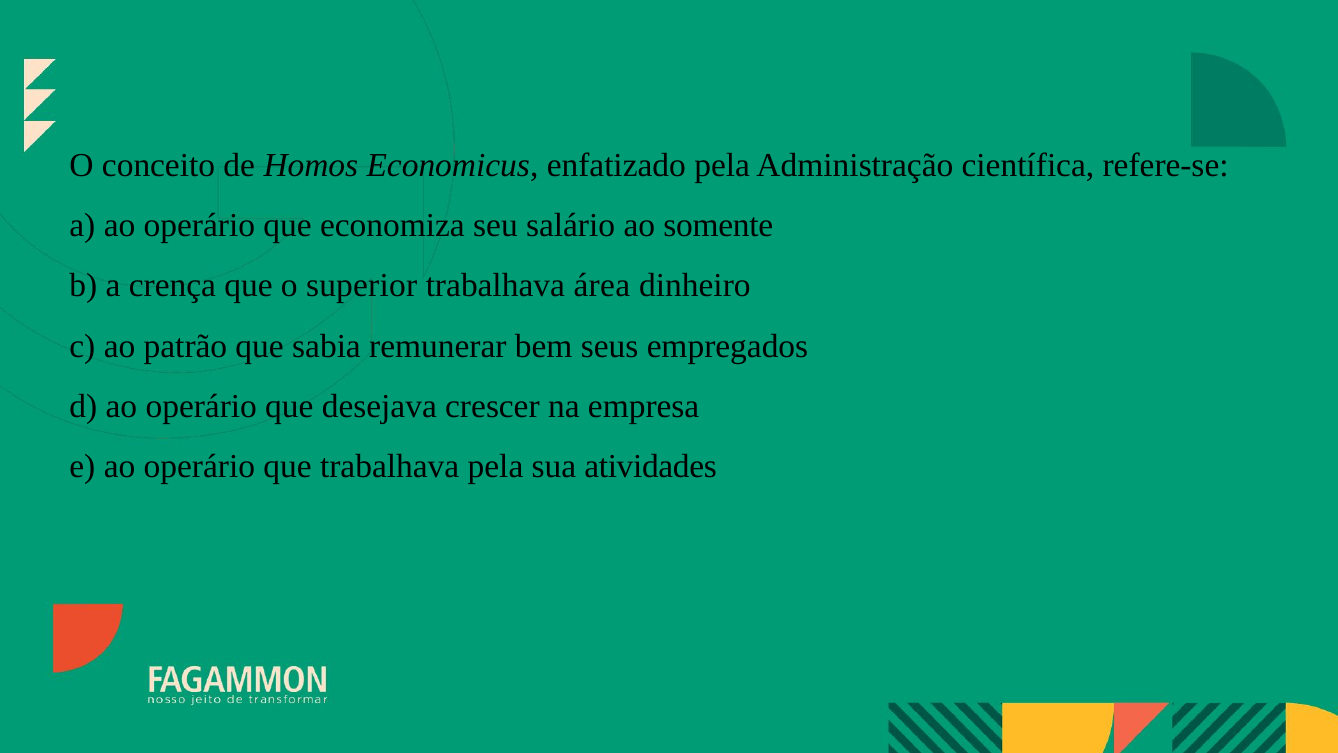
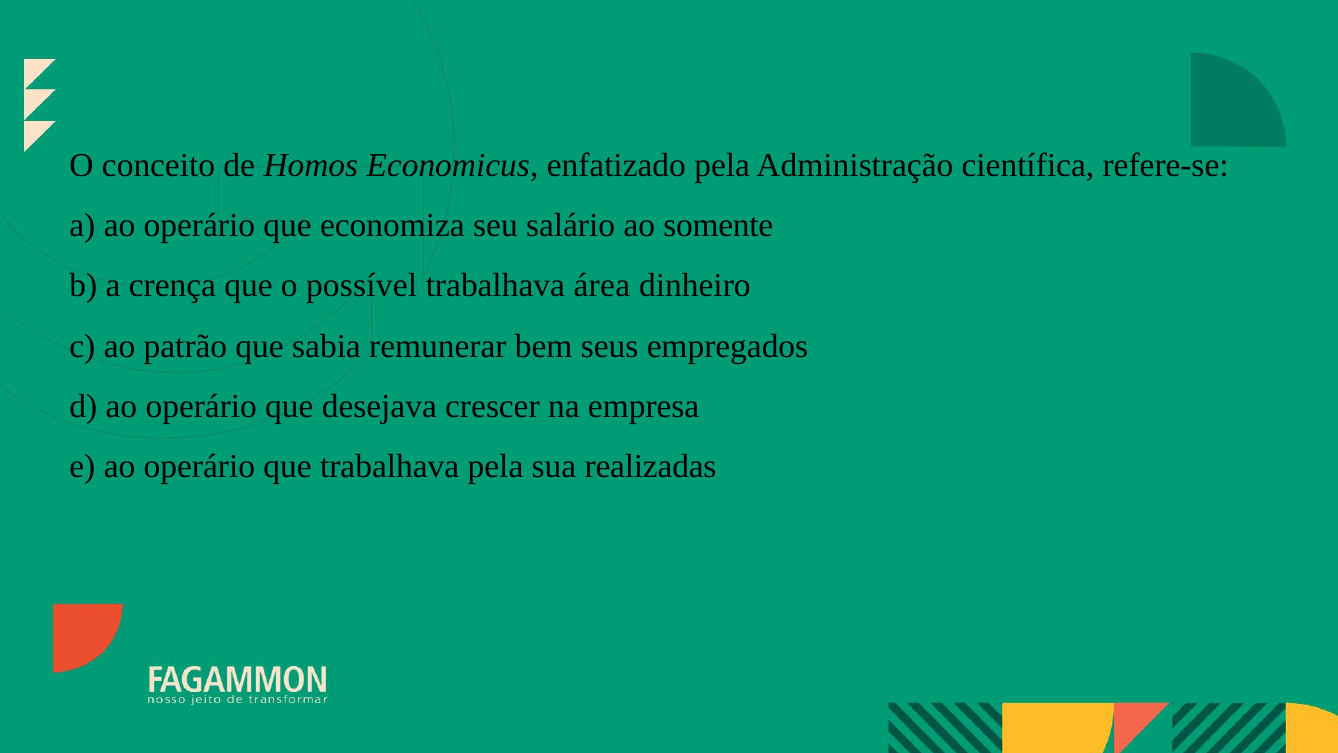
superior: superior -> possível (362, 286)
atividades: atividades -> realizadas (651, 466)
